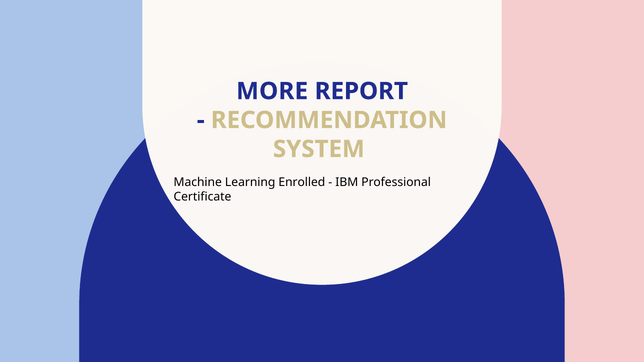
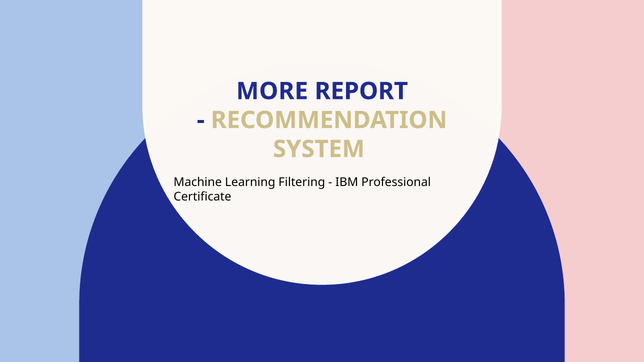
Enrolled: Enrolled -> Filtering (302, 182)
